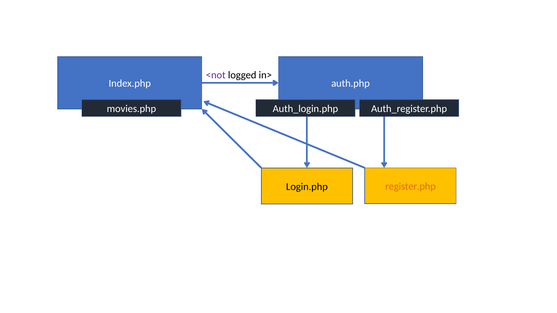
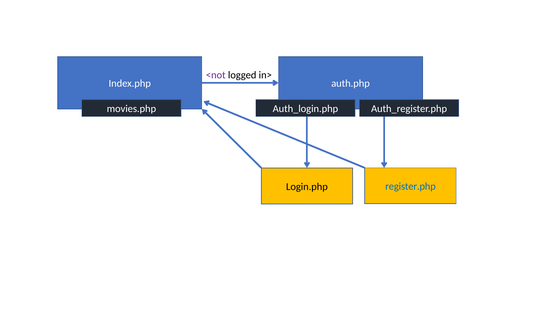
register.php colour: orange -> blue (411, 187)
